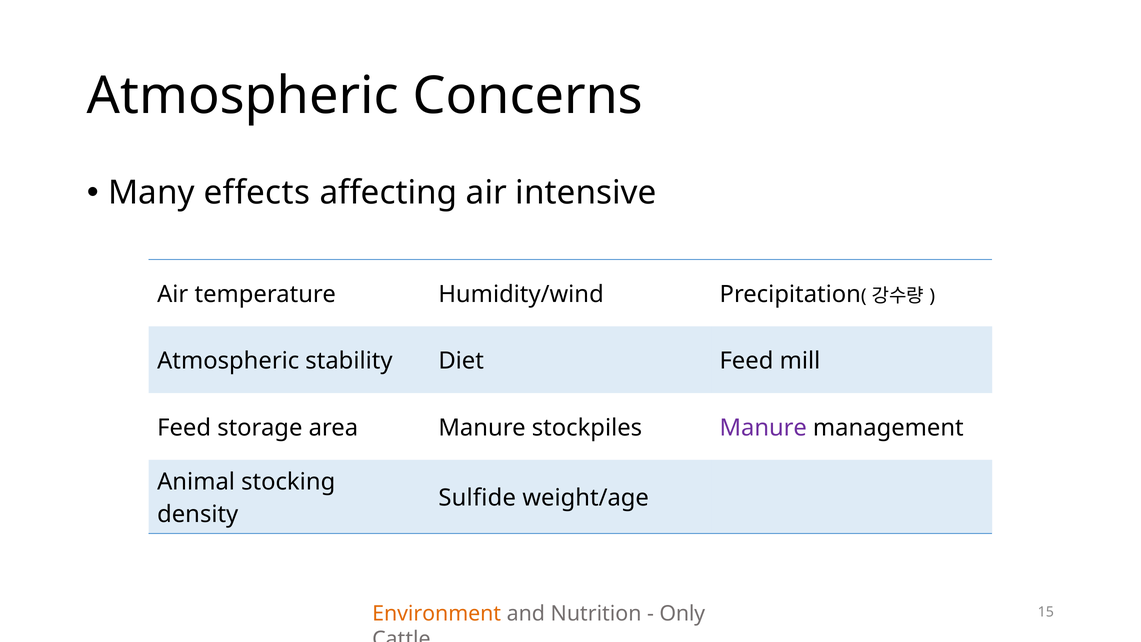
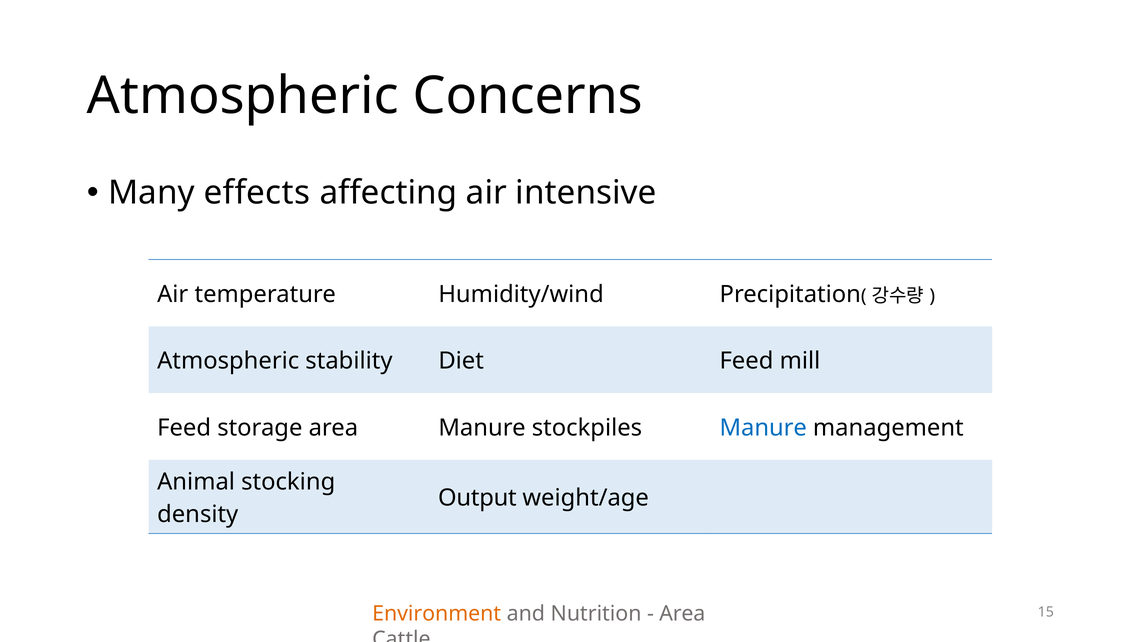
Manure colour: purple -> blue (763, 428)
Sulfide: Sulfide -> Output (477, 498)
Only: Only -> Area (682, 613)
